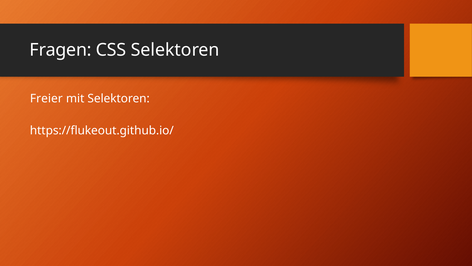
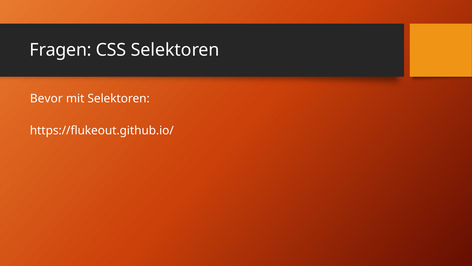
Freier: Freier -> Bevor (46, 99)
